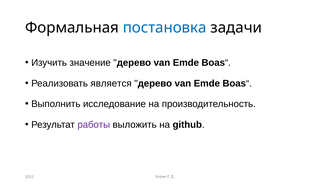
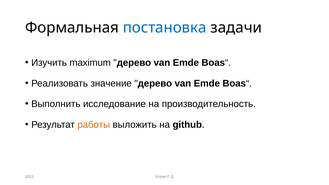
значение: значение -> maximum (90, 63)
является: является -> значение (111, 83)
работы colour: purple -> orange (94, 125)
